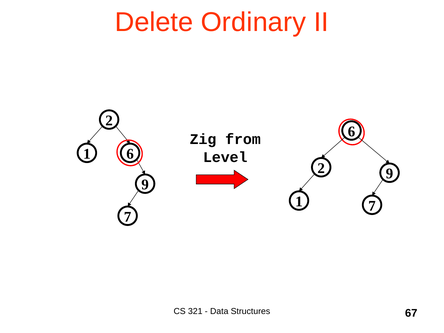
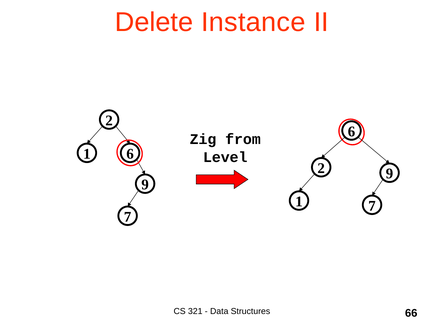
Ordinary: Ordinary -> Instance (253, 22)
67: 67 -> 66 (411, 313)
